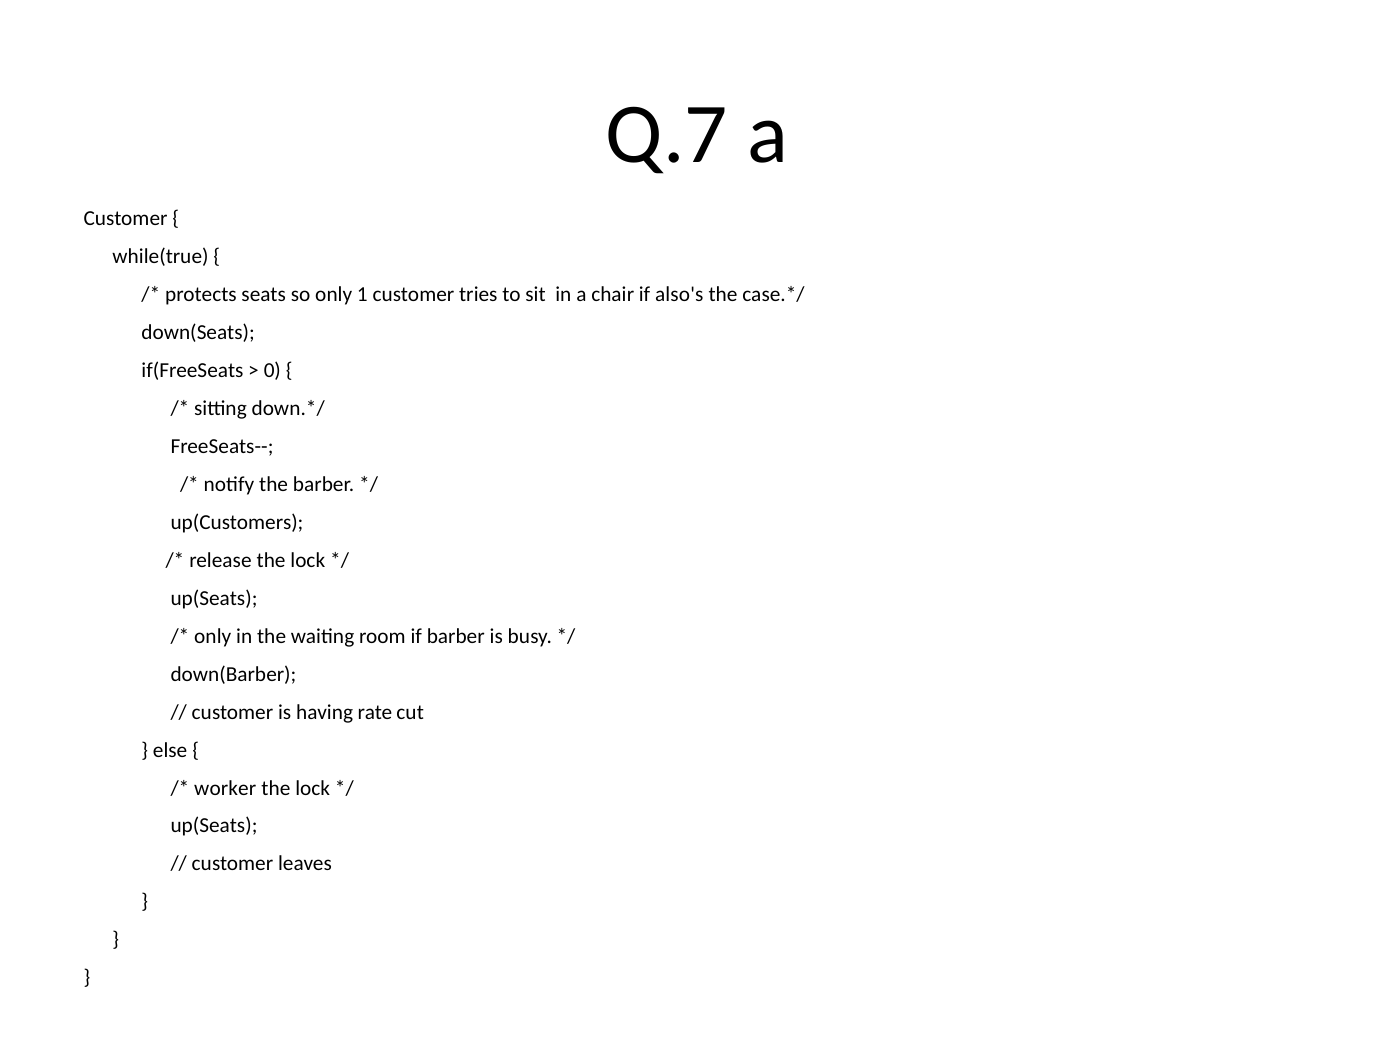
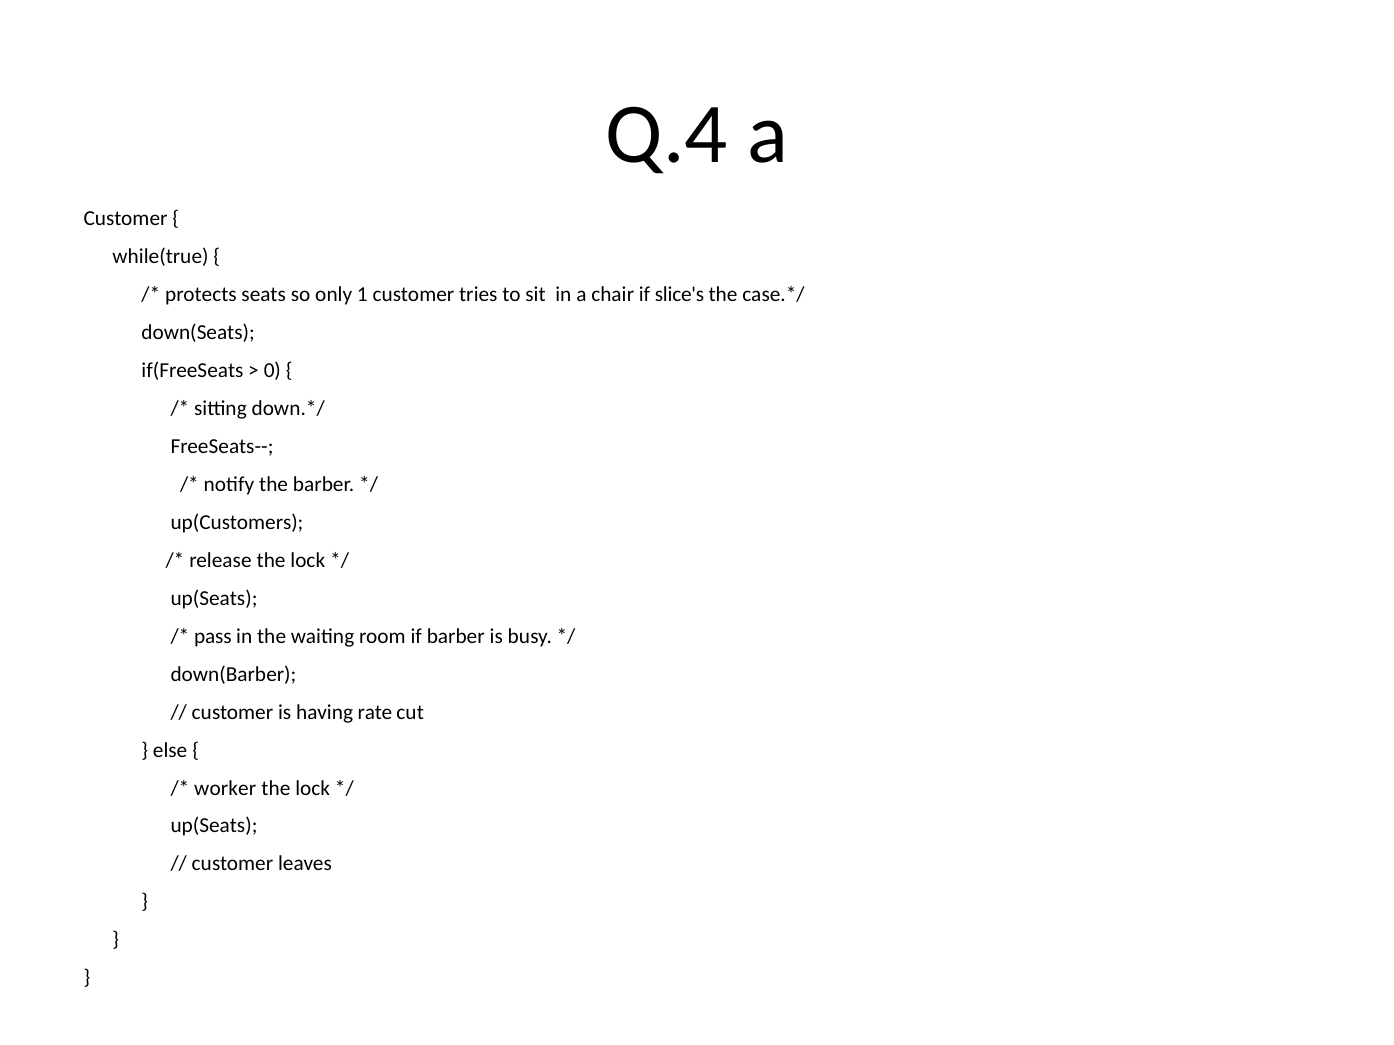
Q.7: Q.7 -> Q.4 (667, 135)
also's: also's -> slice's (680, 295)
only: only -> pass (213, 636)
